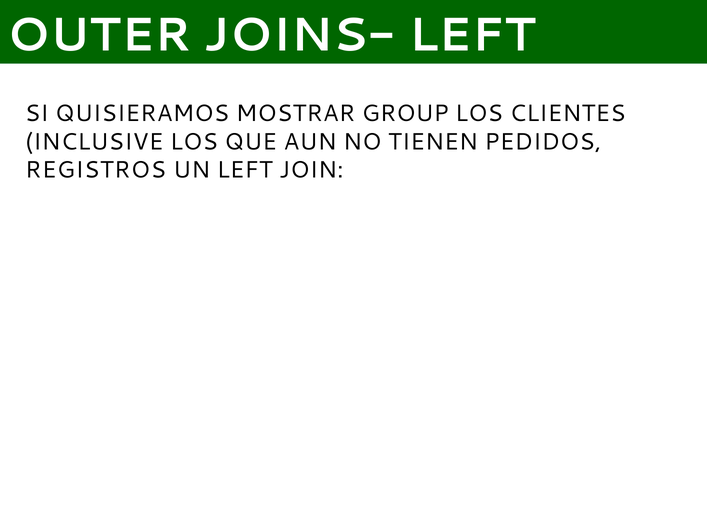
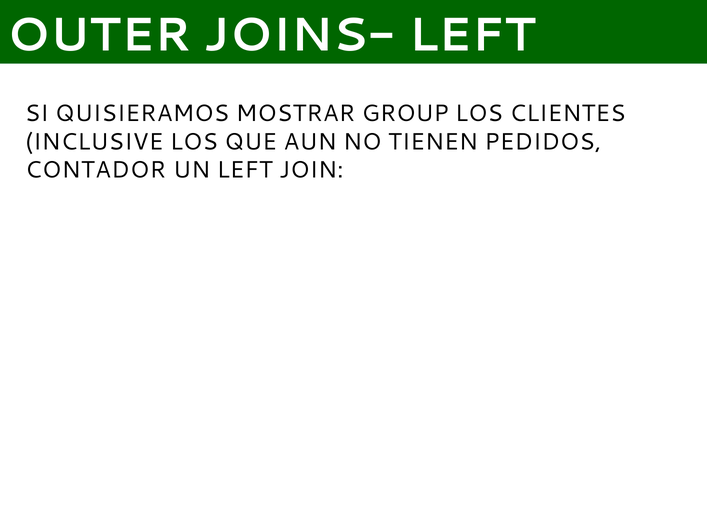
REGISTROS: REGISTROS -> CONTADOR (96, 170)
